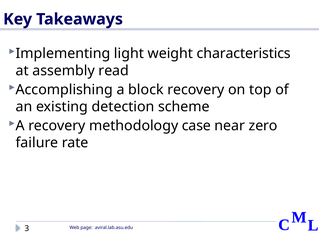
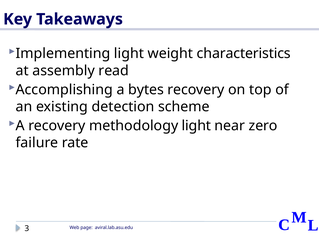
block: block -> bytes (146, 90)
methodology case: case -> light (196, 126)
